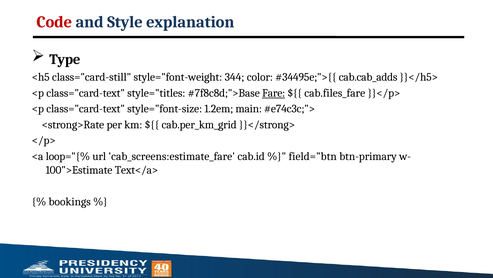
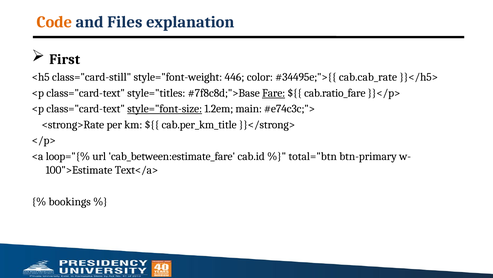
Code colour: red -> orange (54, 22)
Style: Style -> Files (125, 22)
Type: Type -> First (65, 59)
344: 344 -> 446 (235, 77)
cab.cab_adds: cab.cab_adds -> cab.cab_rate (368, 77)
cab.files_fare: cab.files_fare -> cab.ratio_fare (335, 93)
style="font-size underline: none -> present (165, 109)
cab.per_km_grid: cab.per_km_grid -> cab.per_km_title (199, 124)
cab_screens:estimate_fare: cab_screens:estimate_fare -> cab_between:estimate_fare (172, 156)
field="btn: field="btn -> total="btn (313, 156)
